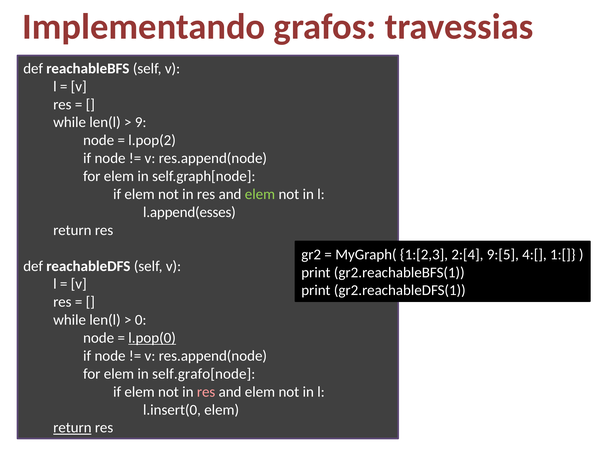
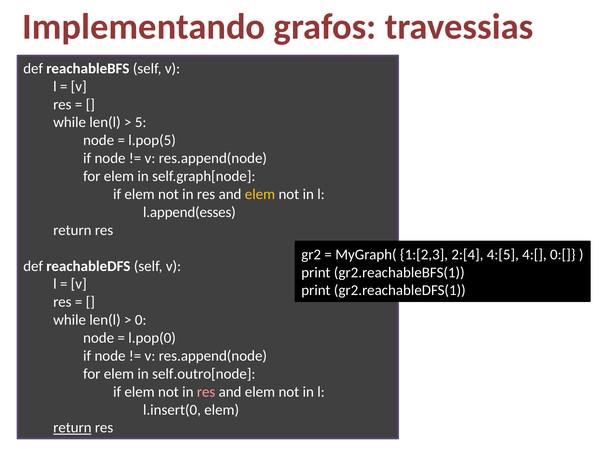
9: 9 -> 5 (141, 122)
l.pop(2: l.pop(2 -> l.pop(5 (152, 140)
elem colour: light green -> yellow (260, 194)
9:[5: 9:[5 -> 4:[5 (503, 255)
1:[: 1:[ -> 0:[ (563, 255)
l.pop(0 underline: present -> none (152, 338)
self.grafo[node: self.grafo[node -> self.outro[node (204, 374)
